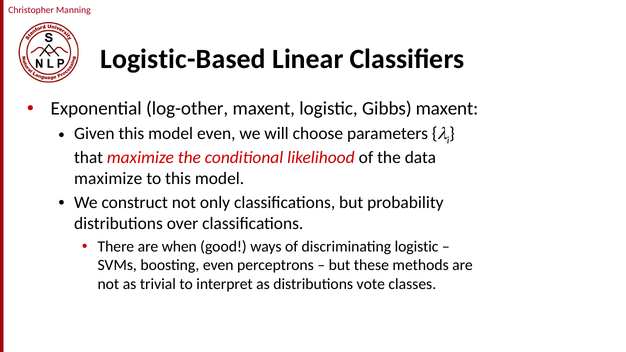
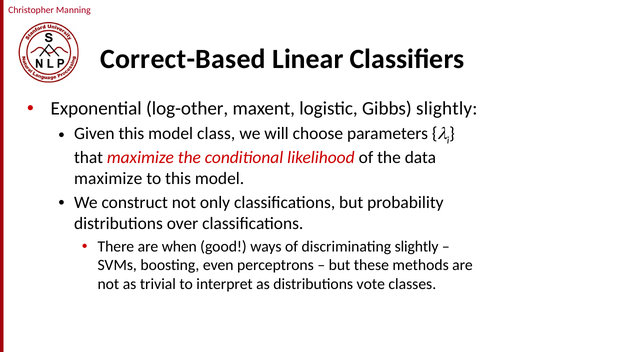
Logistic-Based: Logistic-Based -> Correct-Based (183, 59)
Gibbs maxent: maxent -> slightly (447, 109)
model even: even -> class (216, 134)
discriminating logistic: logistic -> slightly (417, 246)
